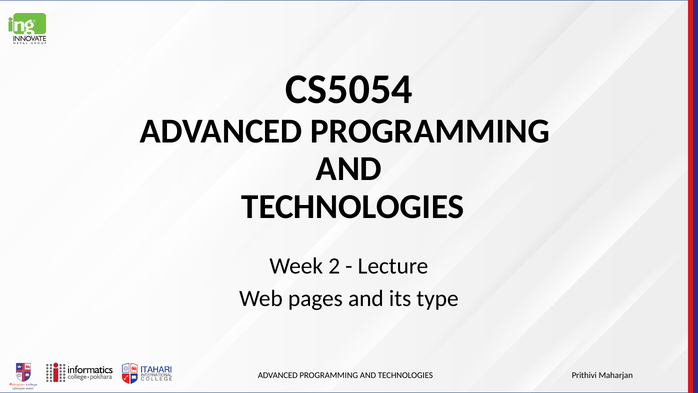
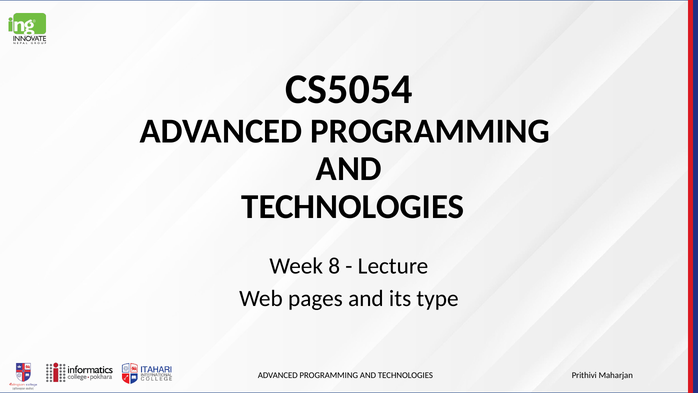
2: 2 -> 8 (334, 266)
